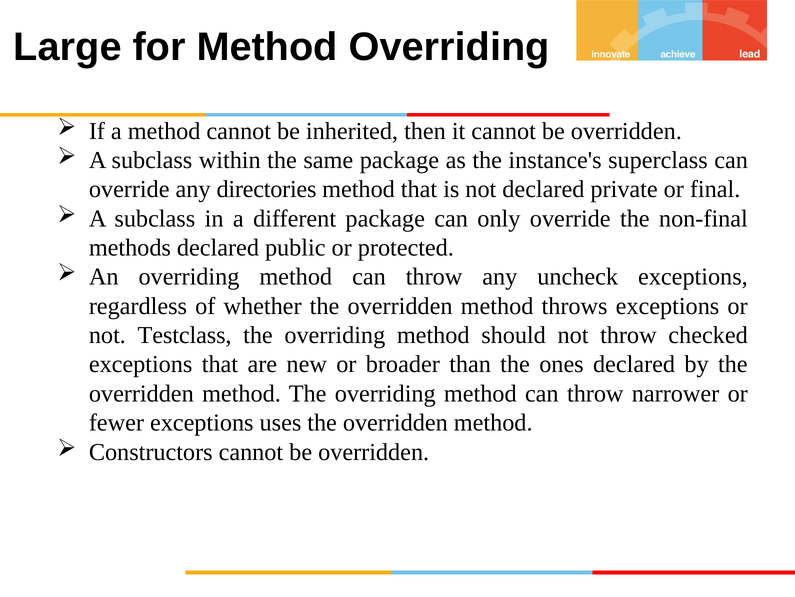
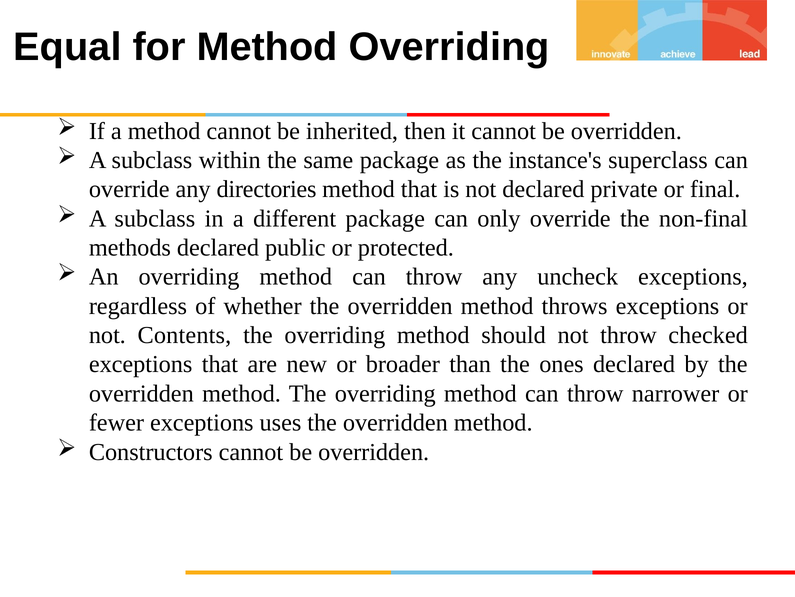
Large: Large -> Equal (68, 47)
Testclass: Testclass -> Contents (184, 335)
